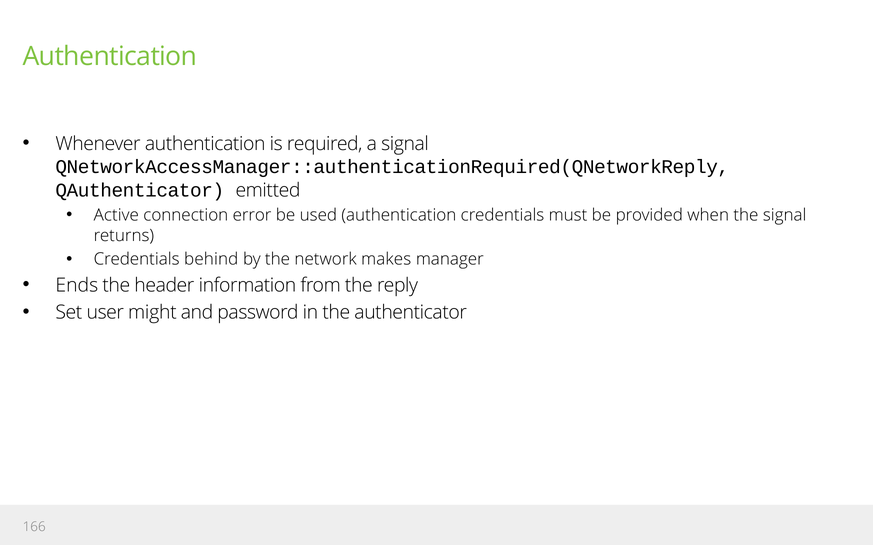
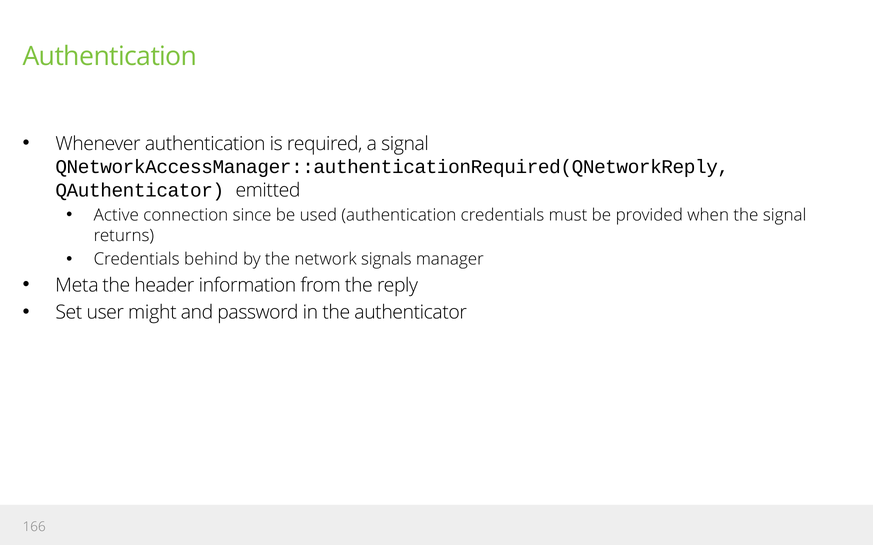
error: error -> since (252, 215)
makes: makes -> signals (386, 260)
Ends: Ends -> Meta (77, 286)
